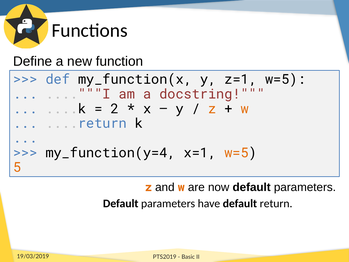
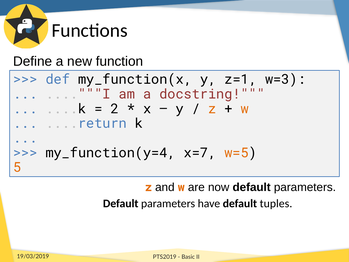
z=1 w=5: w=5 -> w=3 (285, 79)
x=1: x=1 -> x=7 (200, 153)
return: return -> tuples (276, 203)
